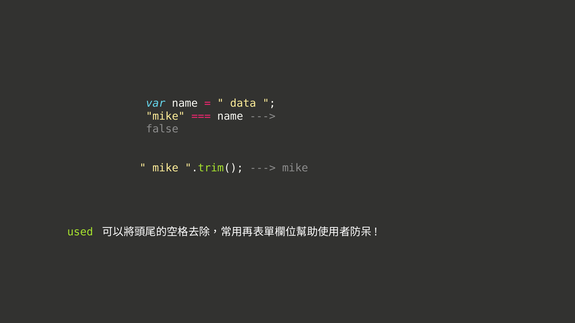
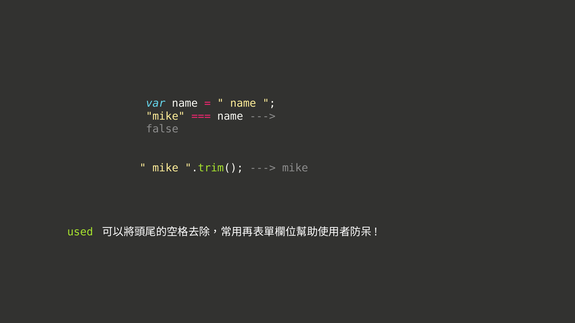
data: data -> name (243, 103)
